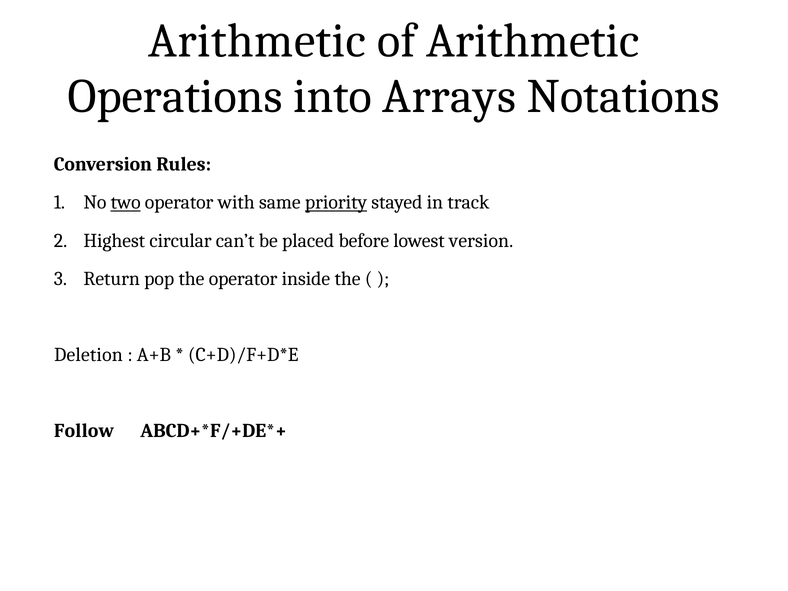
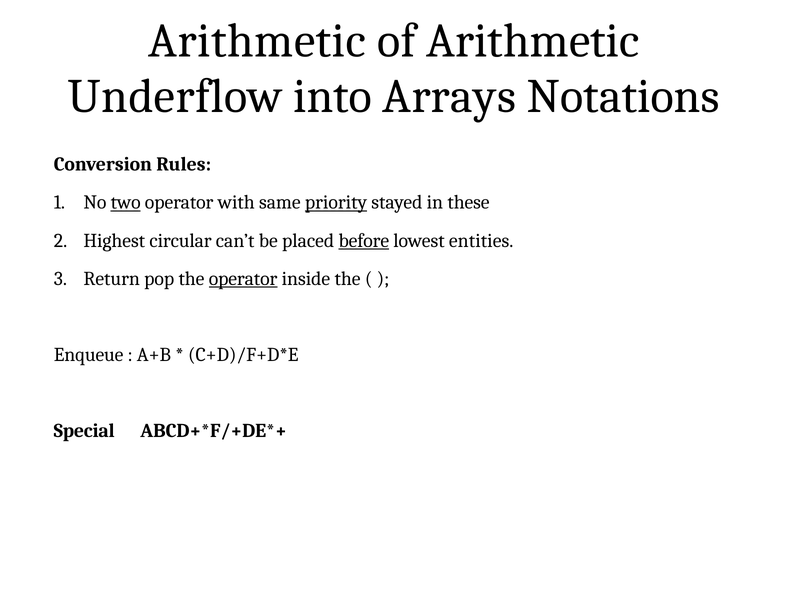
Operations: Operations -> Underflow (175, 96)
track: track -> these (468, 202)
before underline: none -> present (364, 241)
version: version -> entities (481, 241)
operator underline: none -> present (243, 279)
Deletion: Deletion -> Enqueue (89, 355)
Follow: Follow -> Special (84, 431)
